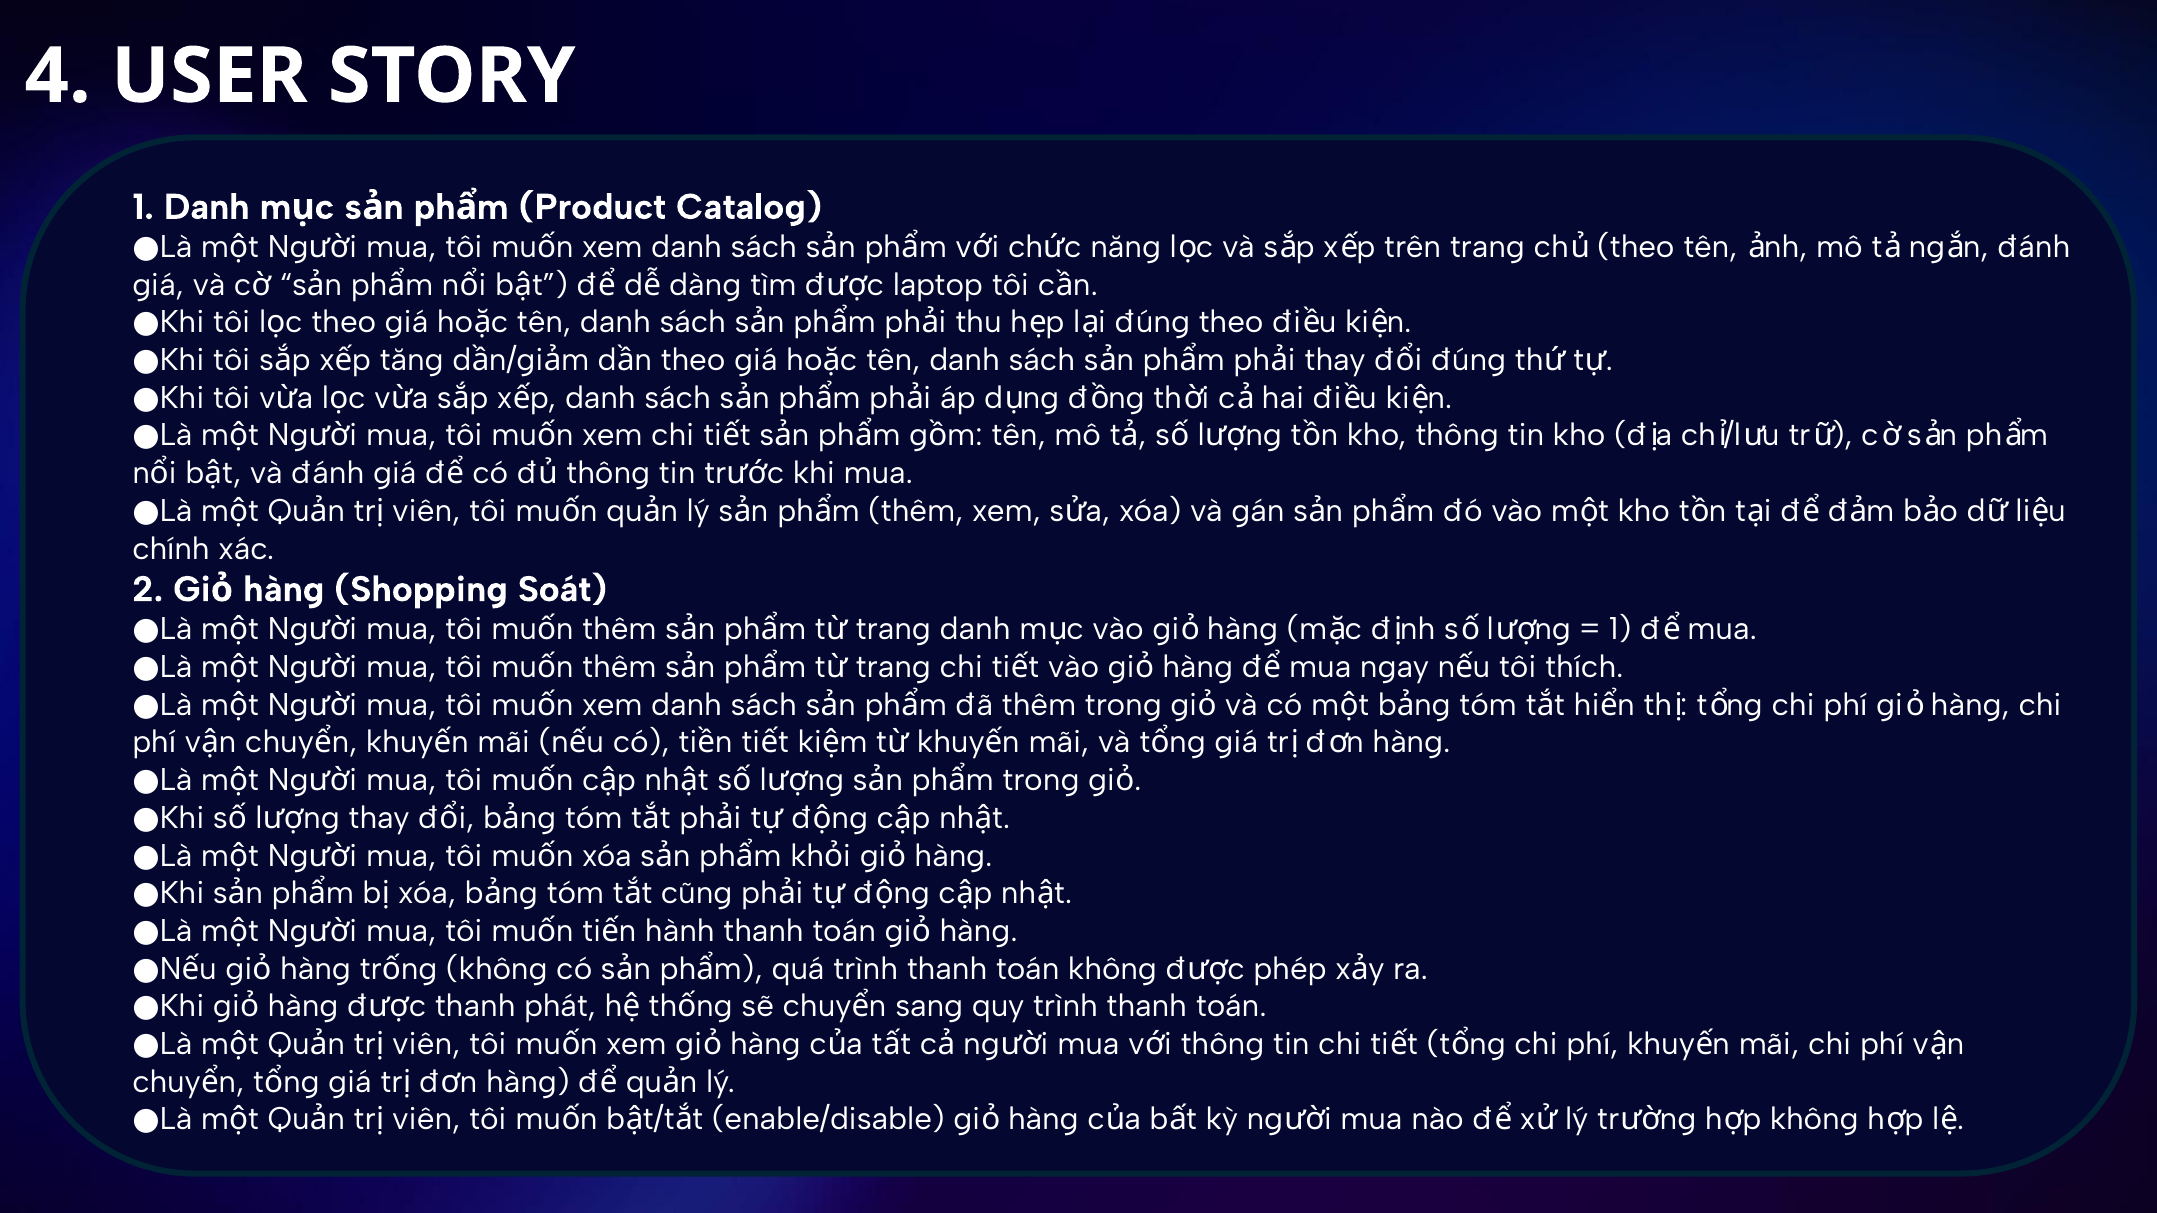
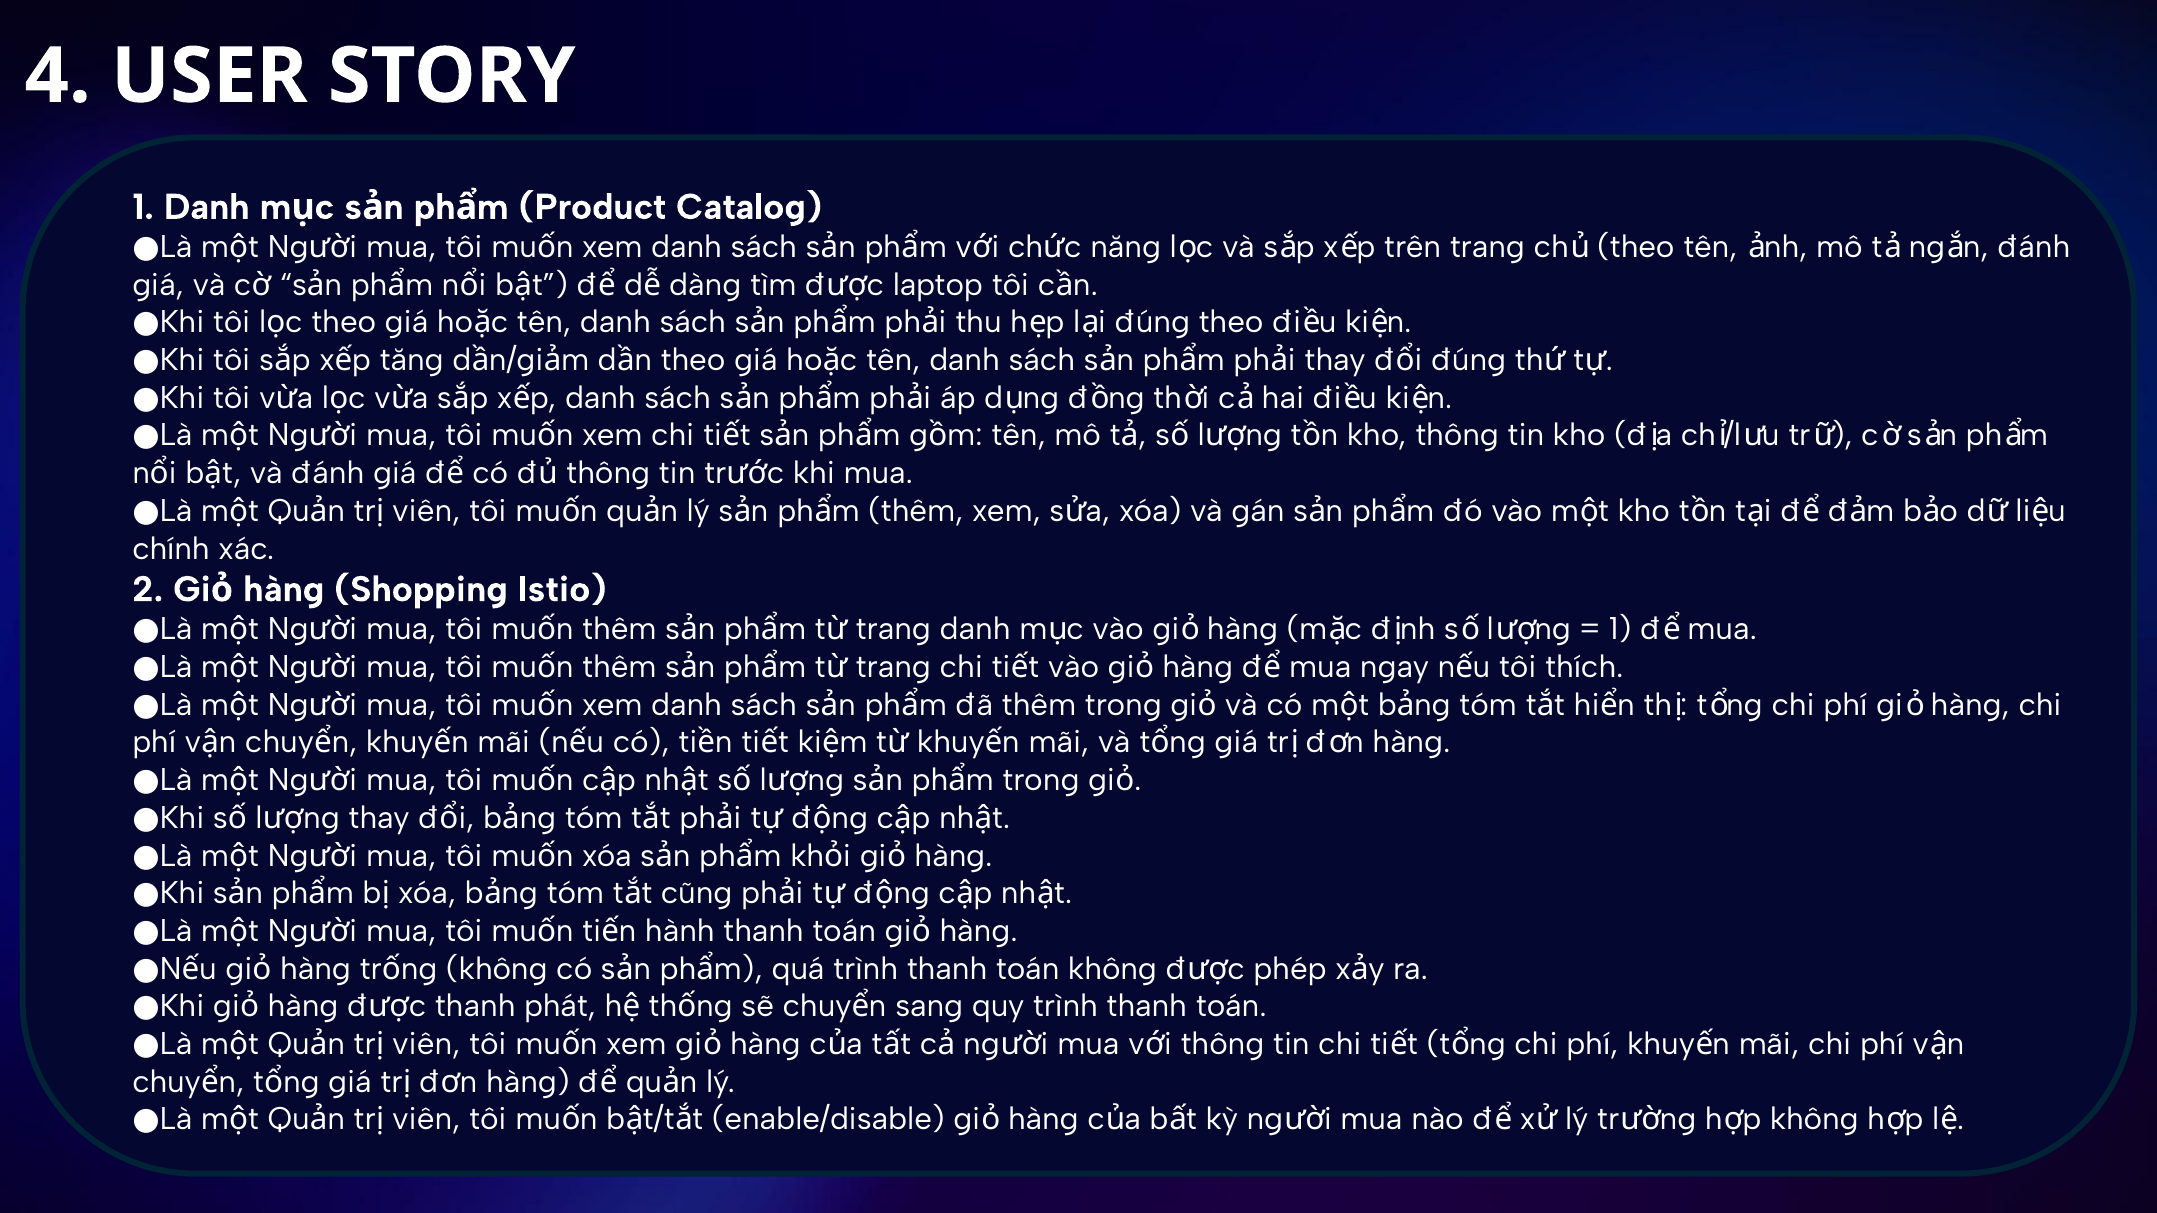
Soát: Soát -> Istio (562, 590)
